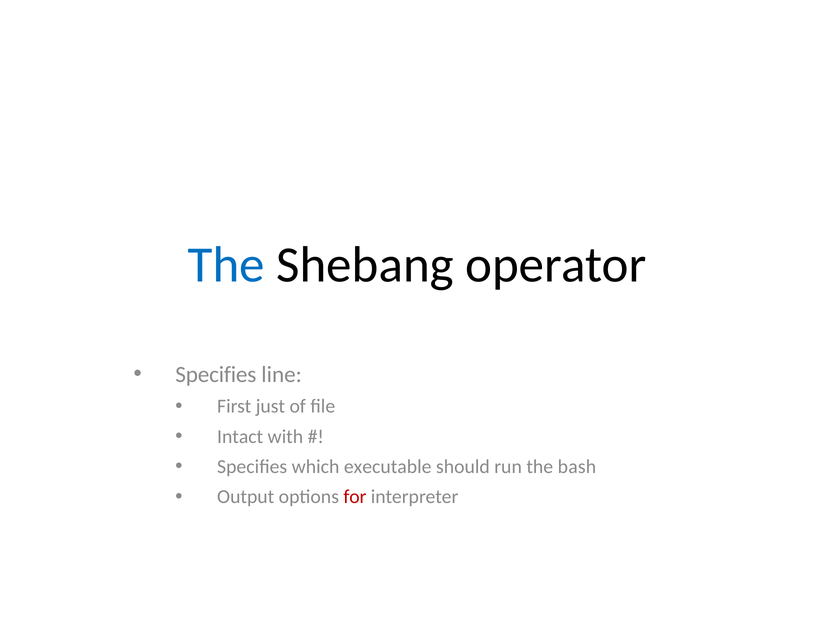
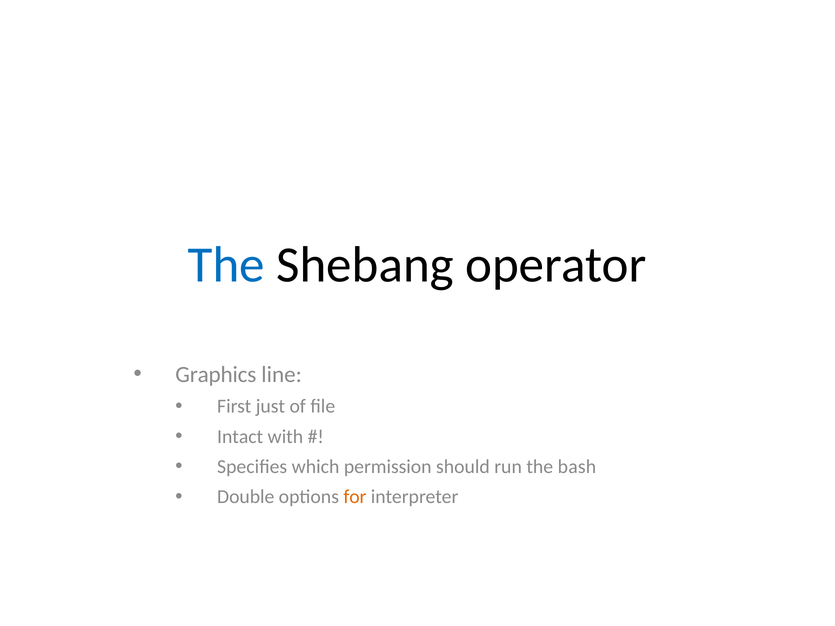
Specifies: Specifies -> Graphics (216, 375)
executable: executable -> permission (388, 467)
Output: Output -> Double (246, 497)
for colour: red -> orange (355, 497)
